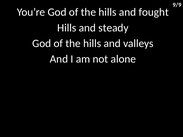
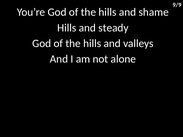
fought: fought -> shame (154, 12)
